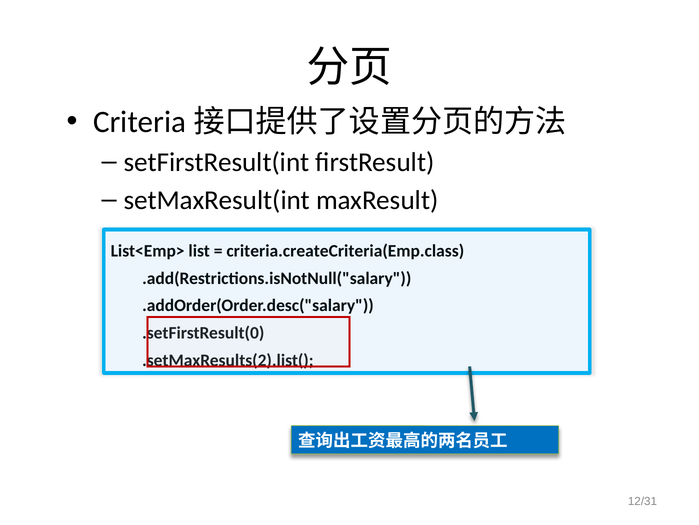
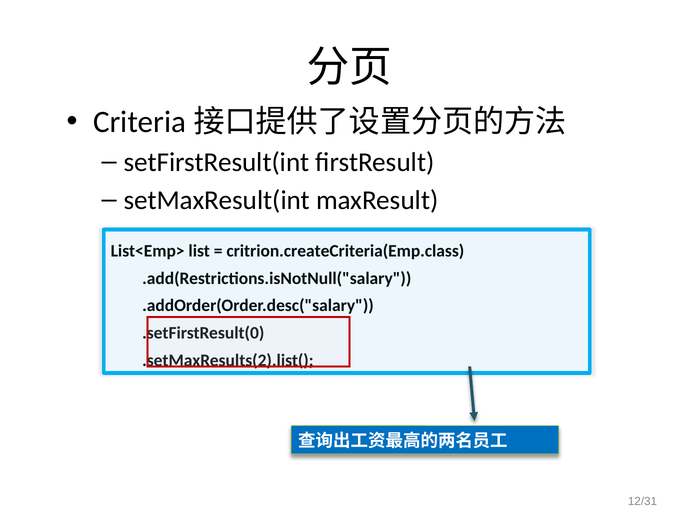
criteria.createCriteria(Emp.class: criteria.createCriteria(Emp.class -> critrion.createCriteria(Emp.class (345, 251)
